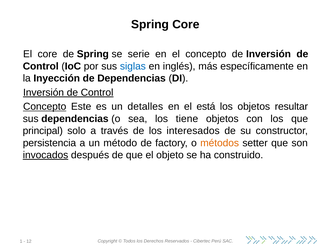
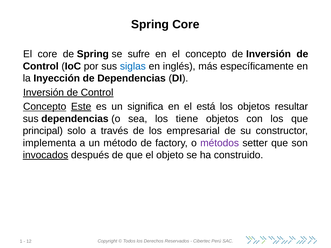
serie: serie -> sufre (139, 54)
Este underline: none -> present (81, 107)
detalles: detalles -> significa (145, 107)
interesados: interesados -> empresarial (193, 131)
persistencia: persistencia -> implementa (49, 143)
métodos colour: orange -> purple (220, 143)
